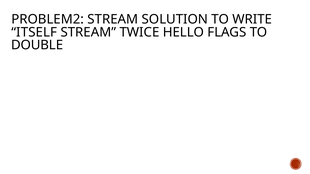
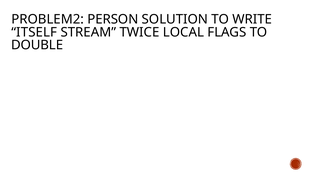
PROBLEM2 STREAM: STREAM -> PERSON (113, 19)
HELLO: HELLO -> LOCAL (183, 32)
